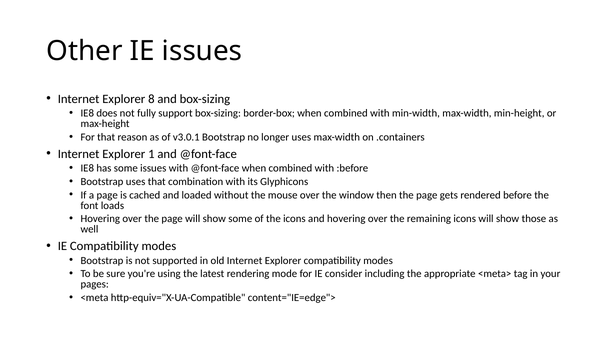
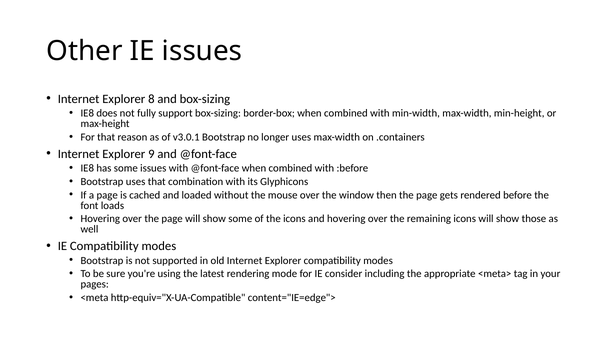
1: 1 -> 9 (151, 154)
